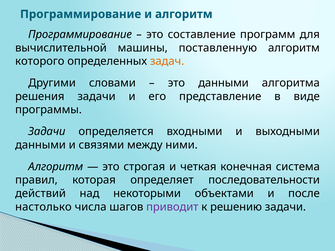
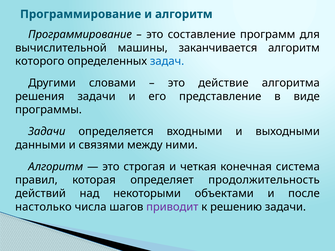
поставленную: поставленную -> заканчивается (218, 48)
задач colour: orange -> blue (167, 61)
это данными: данными -> действие (223, 83)
последовательности: последовательности -> продолжительность (264, 180)
